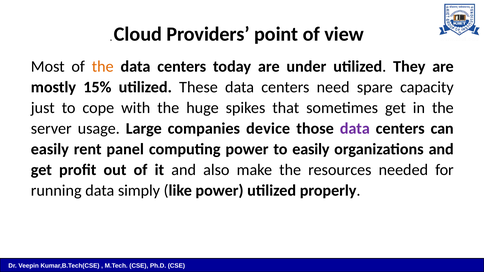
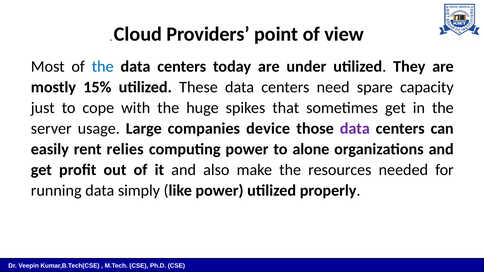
the colour: orange -> blue (103, 66)
panel: panel -> relies (125, 149)
to easily: easily -> alone (311, 149)
